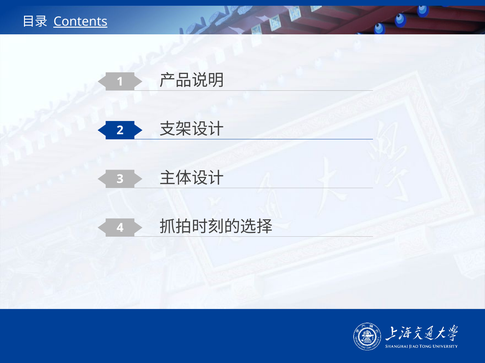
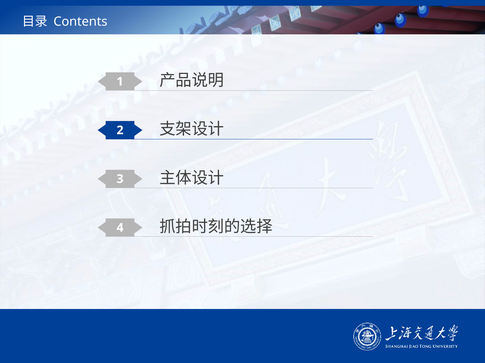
Contents underline: present -> none (80, 22)
